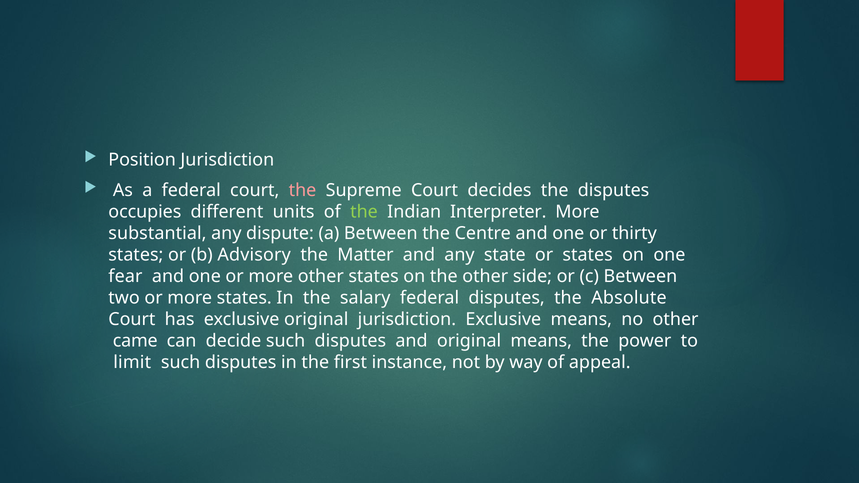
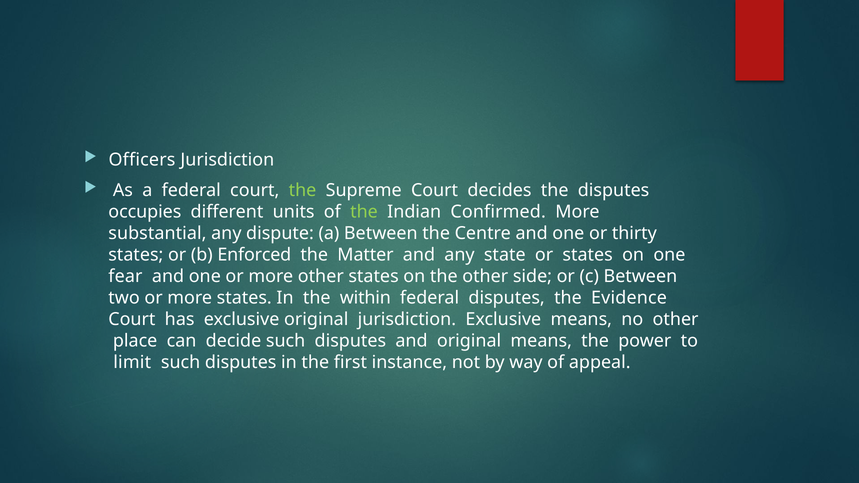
Position: Position -> Officers (142, 160)
the colour: pink -> light green (303, 190)
Interpreter: Interpreter -> Confirmed (498, 212)
Advisory: Advisory -> Enforced (254, 255)
salary: salary -> within (365, 298)
Absolute: Absolute -> Evidence (629, 298)
came: came -> place (135, 341)
